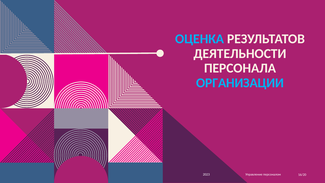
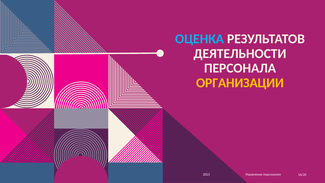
ОРГАНИЗАЦИИ colour: light blue -> yellow (240, 83)
